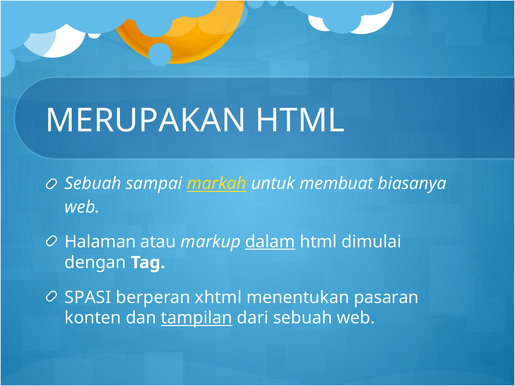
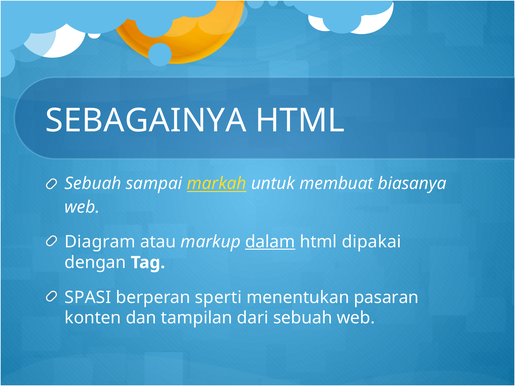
MERUPAKAN: MERUPAKAN -> SEBAGAINYA (146, 121)
Halaman: Halaman -> Diagram (100, 242)
dimulai: dimulai -> dipakai (372, 242)
xhtml: xhtml -> sperti (218, 298)
tampilan underline: present -> none (197, 318)
